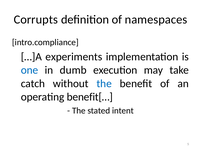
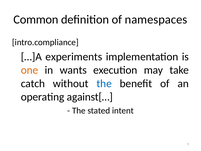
Corrupts: Corrupts -> Common (36, 19)
one colour: blue -> orange (29, 70)
dumb: dumb -> wants (73, 70)
benefit[…: benefit[… -> against[… (90, 97)
